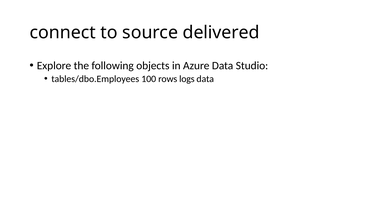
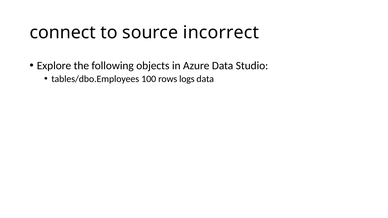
delivered: delivered -> incorrect (221, 33)
